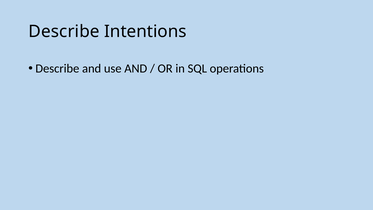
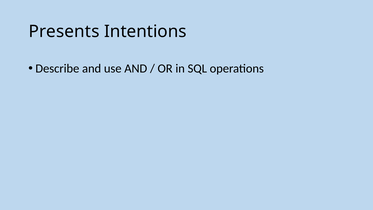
Describe: Describe -> Presents (64, 31)
